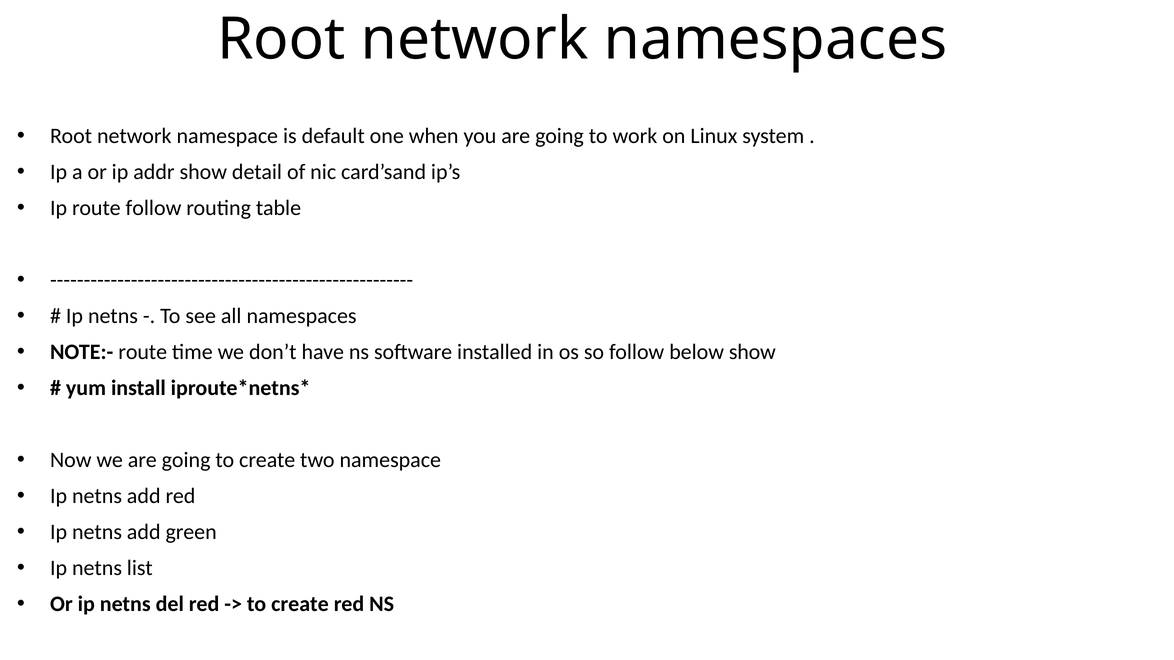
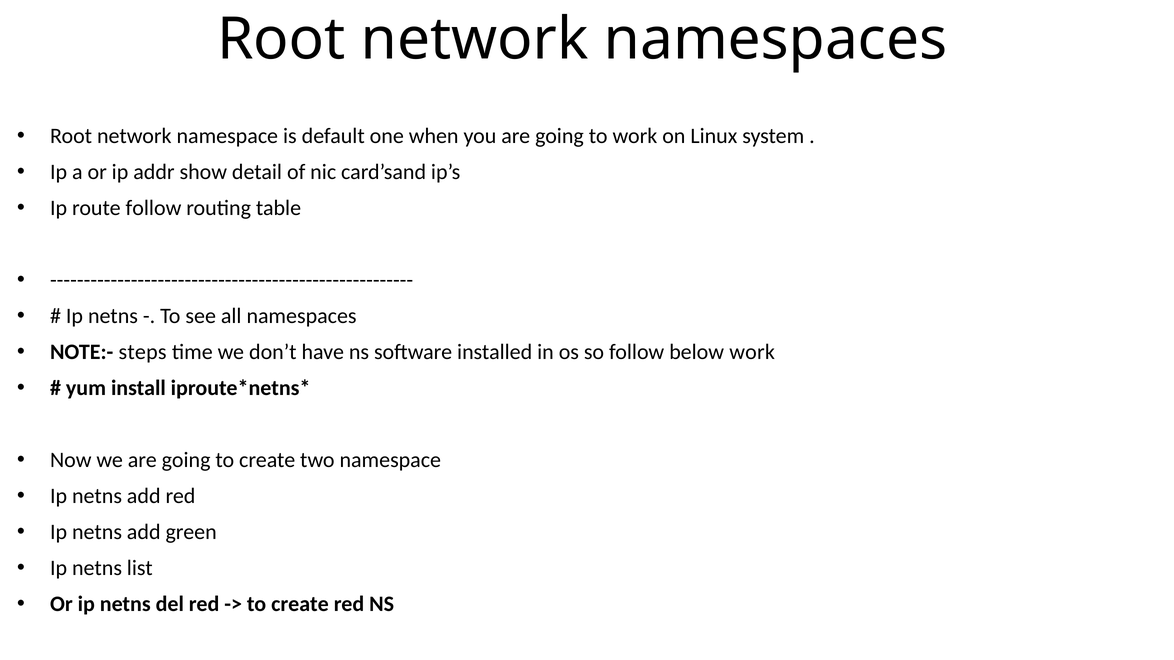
NOTE:- route: route -> steps (143, 352)
below show: show -> work (752, 352)
